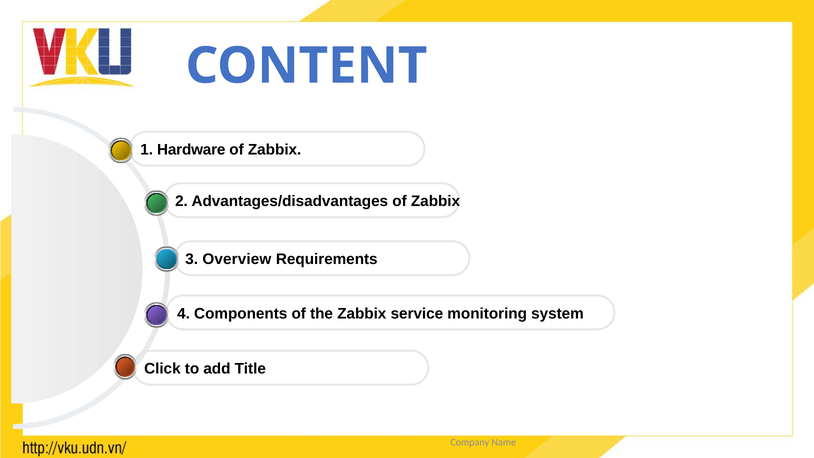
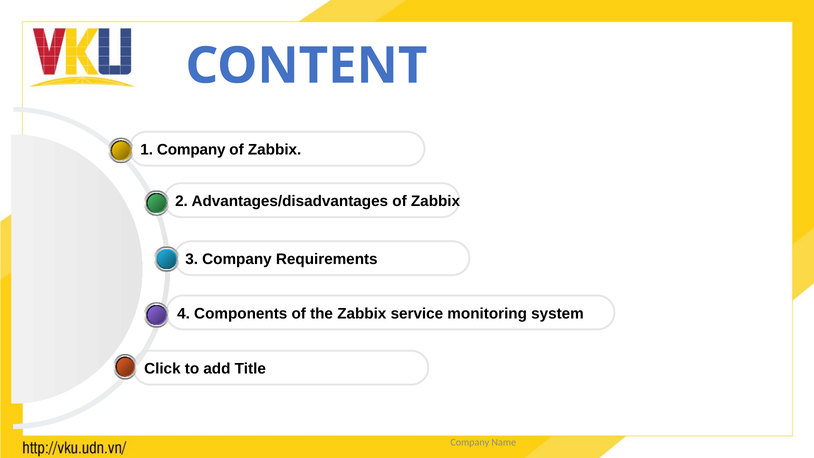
Hardware: Hardware -> Company (191, 150)
Overview: Overview -> Company (237, 259)
